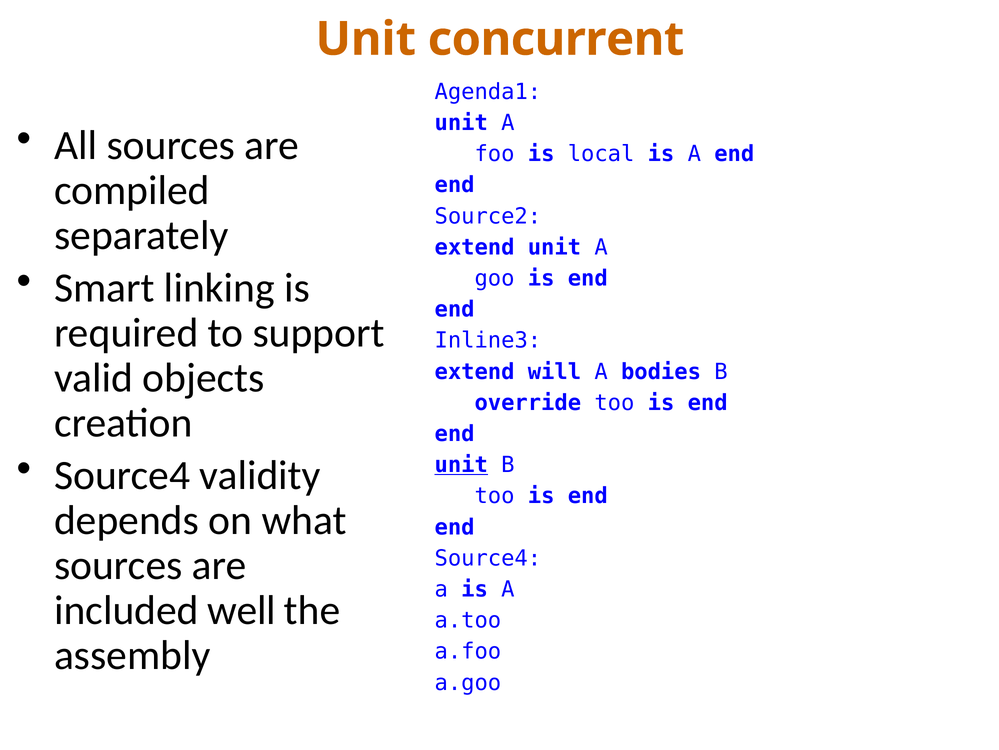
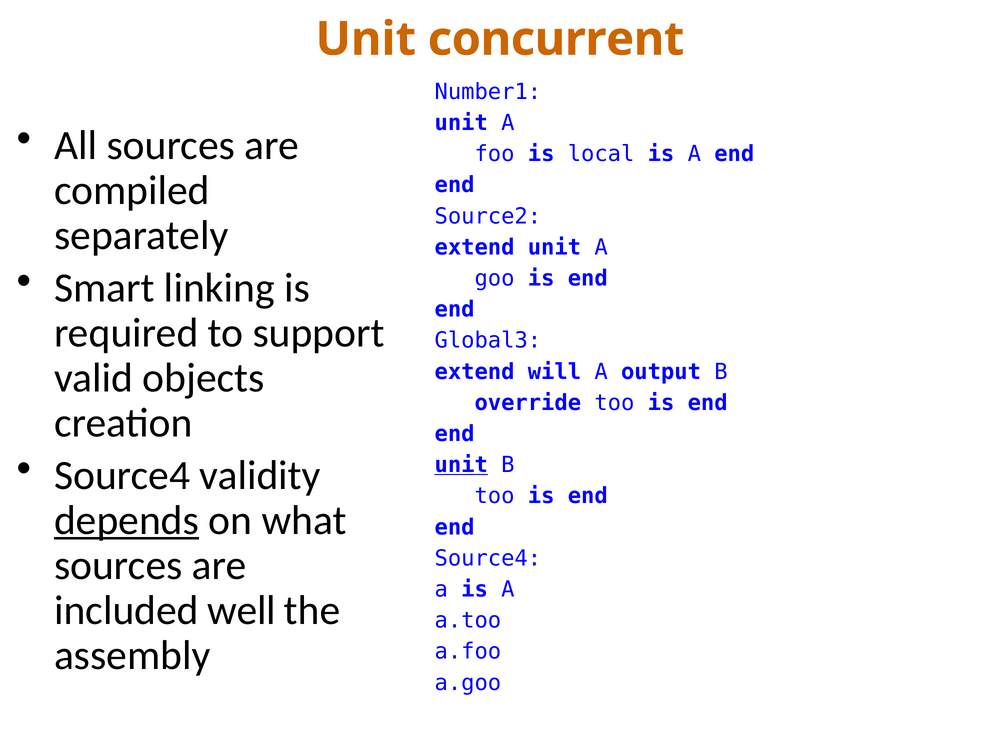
Agenda1: Agenda1 -> Number1 (488, 92)
Inline3: Inline3 -> Global3 (488, 340)
bodies: bodies -> output (661, 371)
depends underline: none -> present (127, 520)
